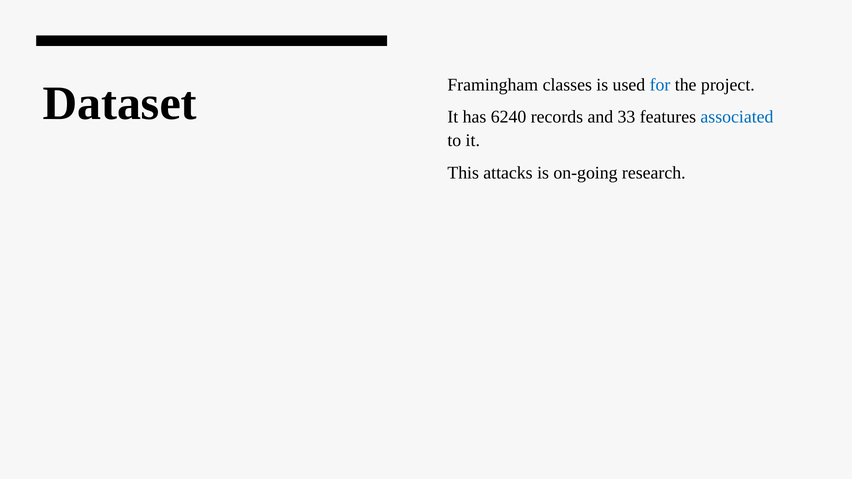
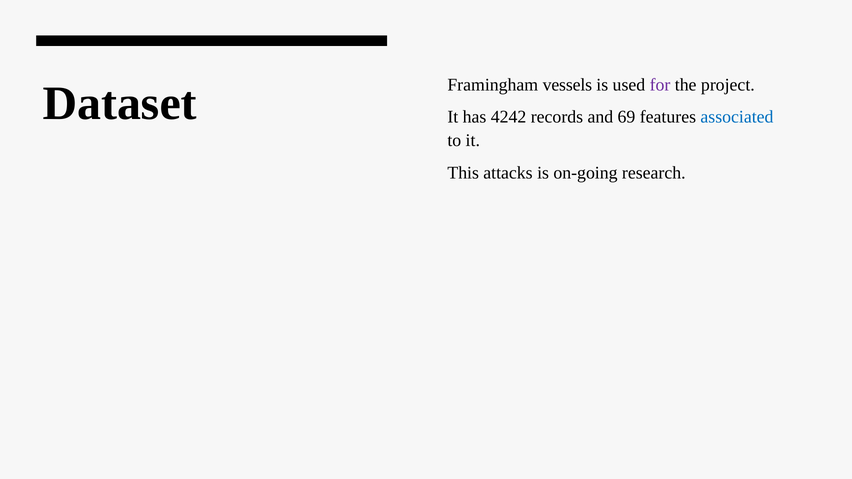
classes: classes -> vessels (567, 85)
for colour: blue -> purple (660, 85)
6240: 6240 -> 4242 (509, 117)
33: 33 -> 69 (626, 117)
